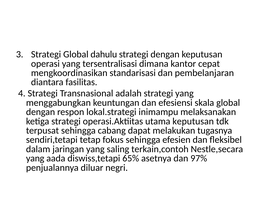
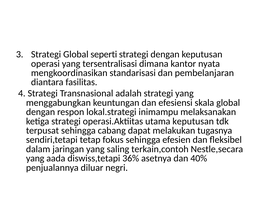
dahulu: dahulu -> seperti (104, 54)
cepat: cepat -> nyata (209, 63)
65%: 65% -> 36% (131, 158)
97%: 97% -> 40% (199, 158)
